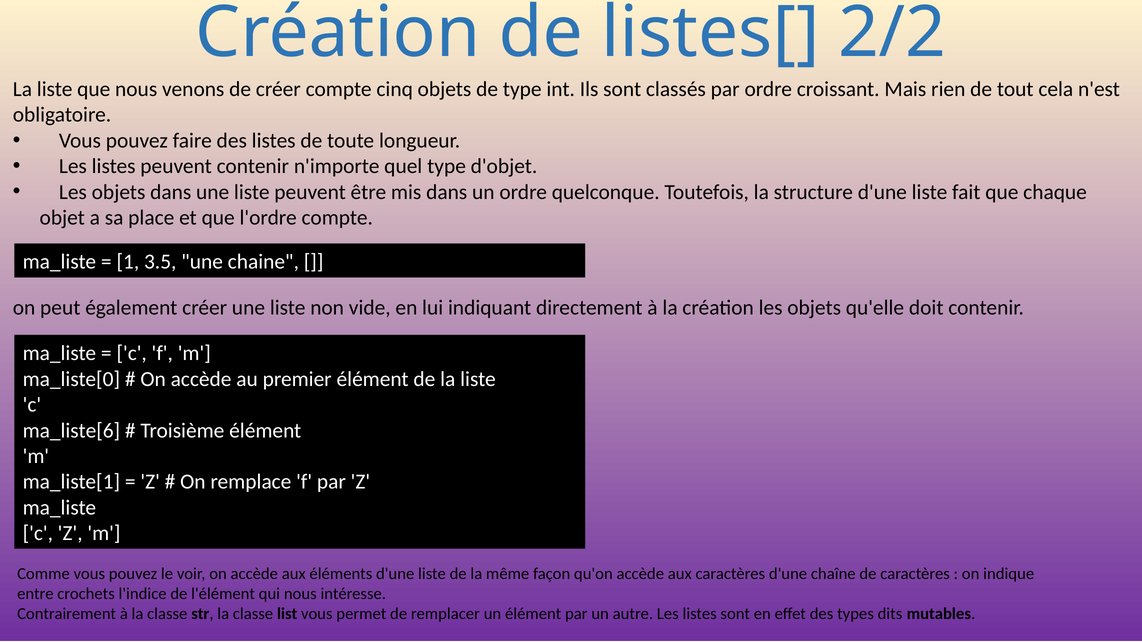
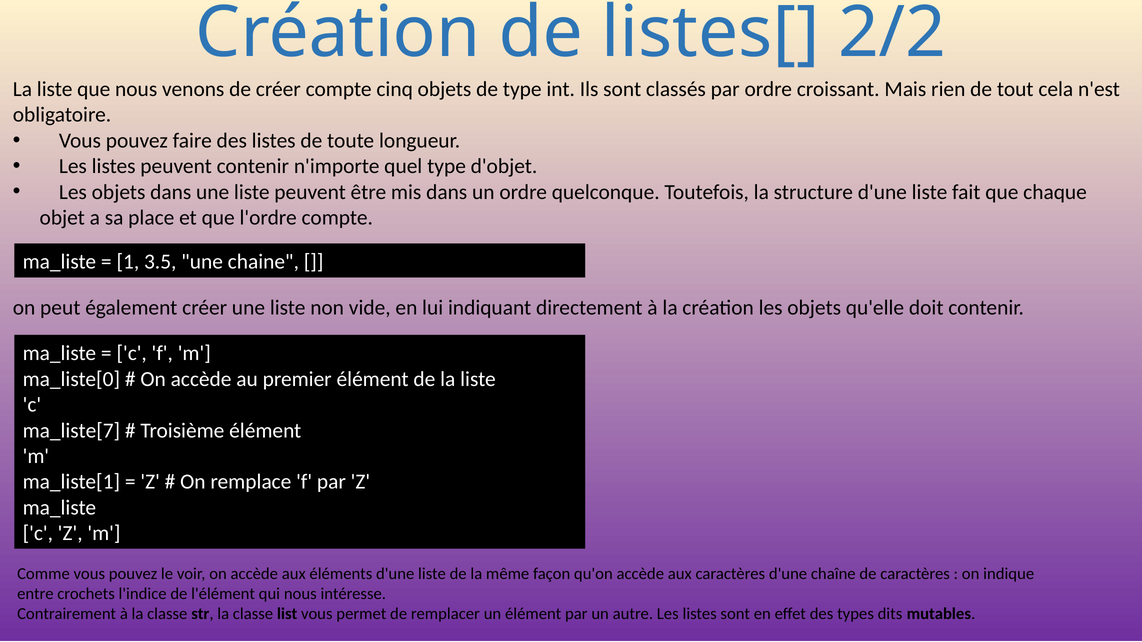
ma_liste[6: ma_liste[6 -> ma_liste[7 (71, 431)
